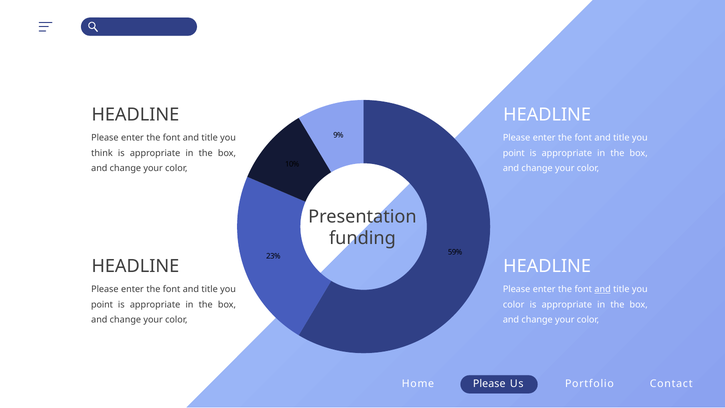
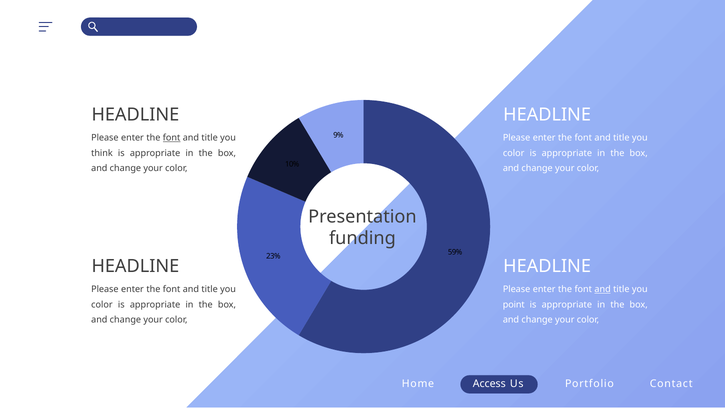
font underline: none -> present (172, 138)
point: point -> color (514, 153)
point: point -> color (102, 304)
color: color -> point (514, 304)
Home Please: Please -> Access (489, 383)
